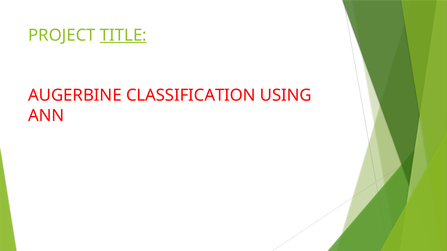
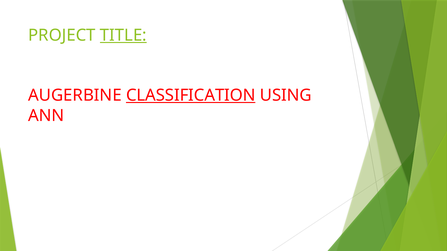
CLASSIFICATION underline: none -> present (191, 96)
